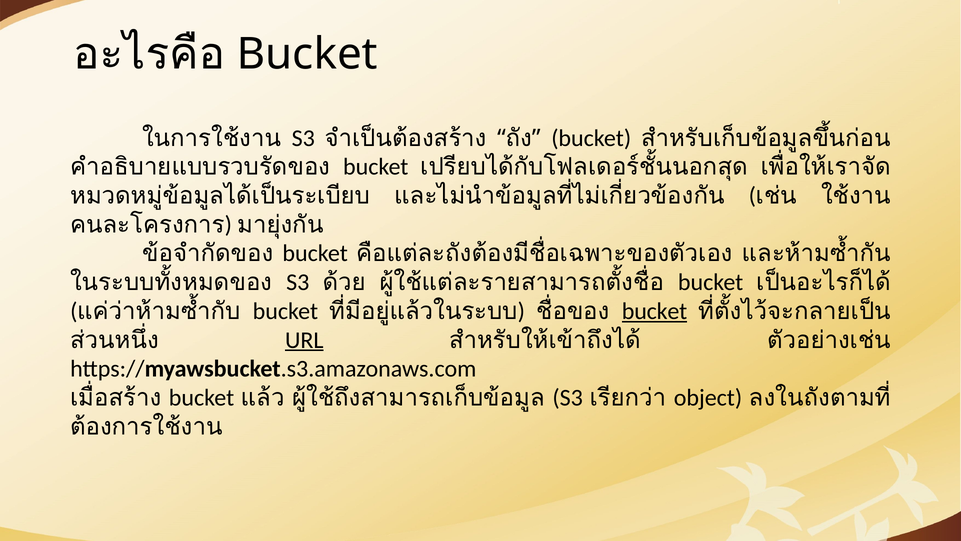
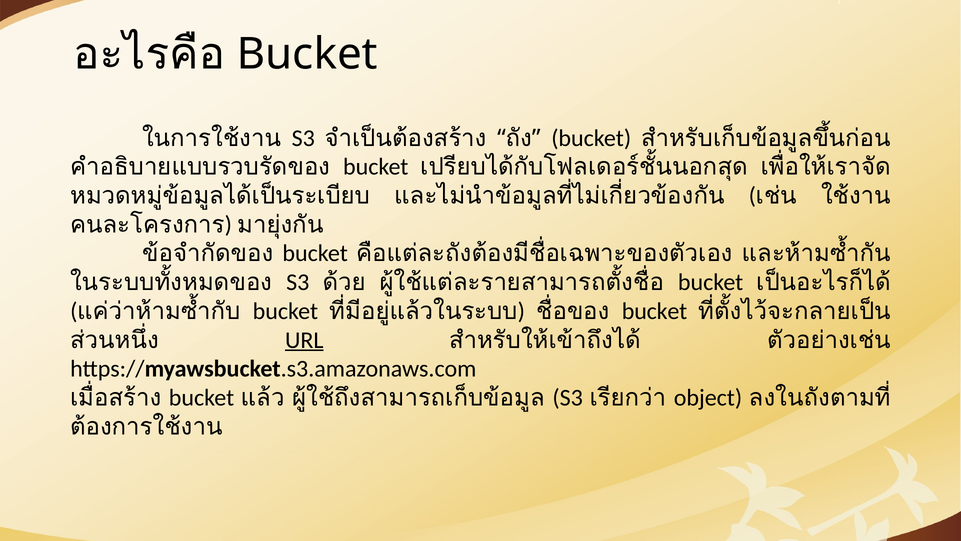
bucket underline: present -> none (655, 311)
